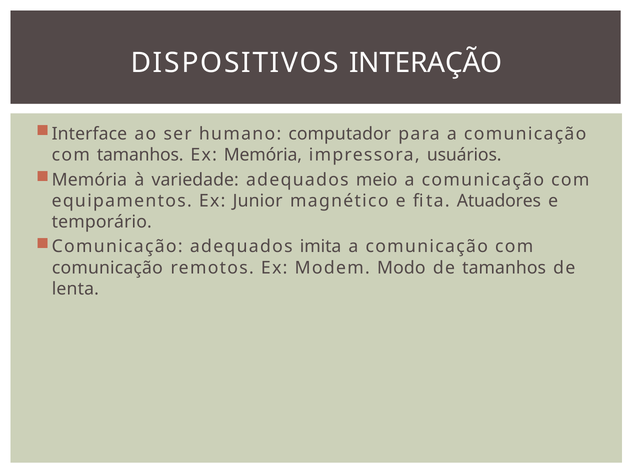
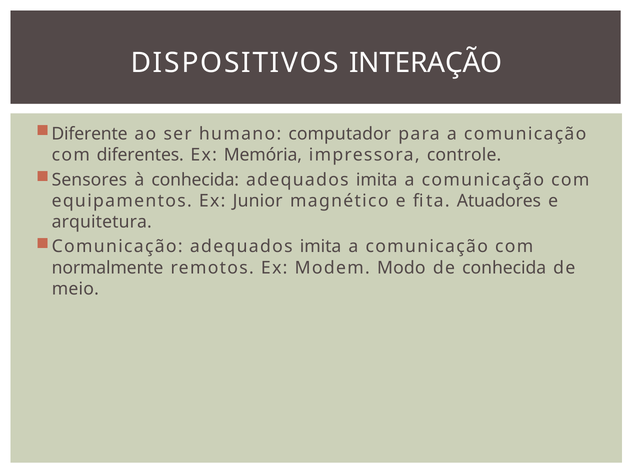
Interface: Interface -> Diferente (90, 134)
com tamanhos: tamanhos -> diferentes (140, 155)
usuários: usuários -> controle (464, 155)
Memória: Memória -> Sensores (89, 180)
à variedade: variedade -> conhecida (195, 180)
meio: meio -> imita (377, 180)
temporário: temporário -> arquitetura (102, 222)
comunicação: comunicação -> normalmente (108, 268)
de tamanhos: tamanhos -> conhecida (504, 268)
lenta: lenta -> meio (75, 289)
